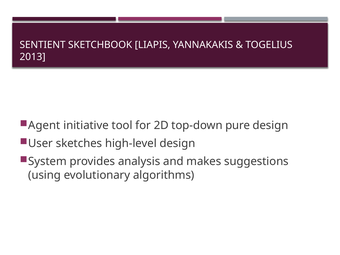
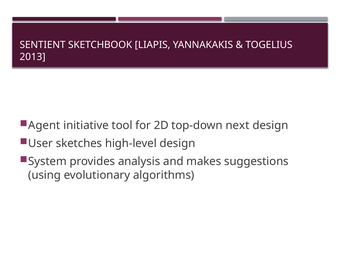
pure: pure -> next (238, 125)
